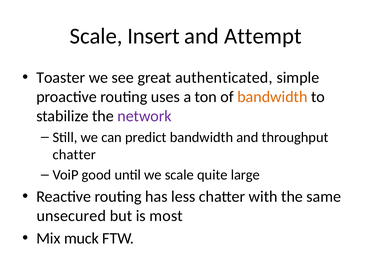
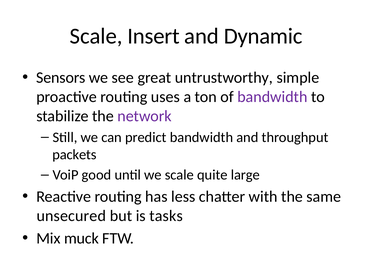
Attempt: Attempt -> Dynamic (263, 36)
Toaster: Toaster -> Sensors (61, 78)
authenticated: authenticated -> untrustworthy (224, 78)
bandwidth colour: orange -> purple (272, 97)
chatter: chatter -> packets (74, 155)
most: most -> tasks (166, 216)
